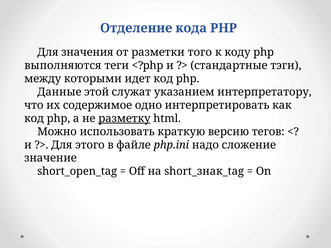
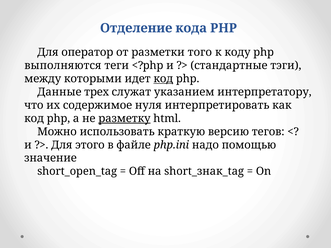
значения: значения -> оператор (87, 52)
код underline: none -> present (163, 79)
этой: этой -> трех (97, 92)
одно: одно -> нуля (148, 105)
сложение: сложение -> помощью (249, 145)
